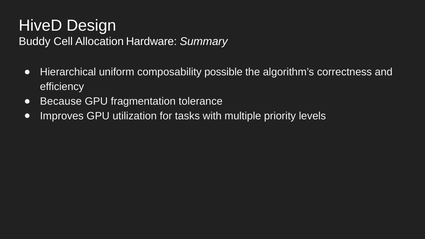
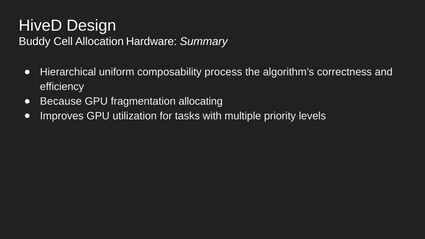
possible: possible -> process (223, 72)
tolerance: tolerance -> allocating (201, 101)
